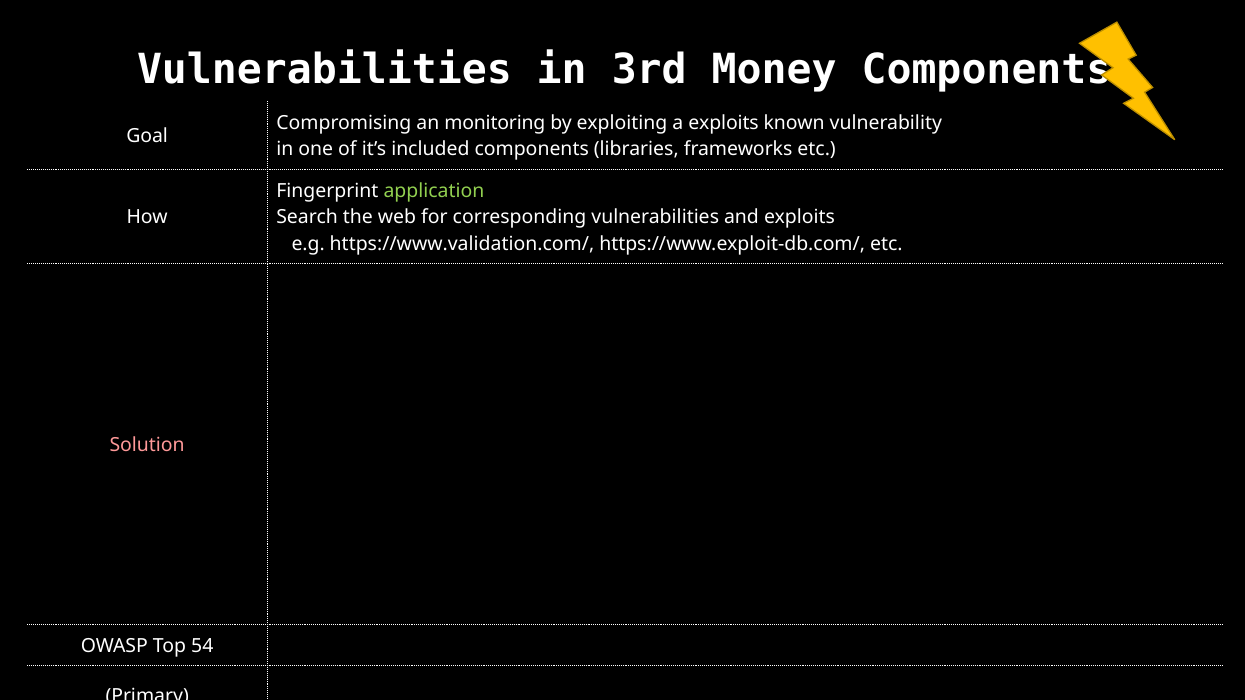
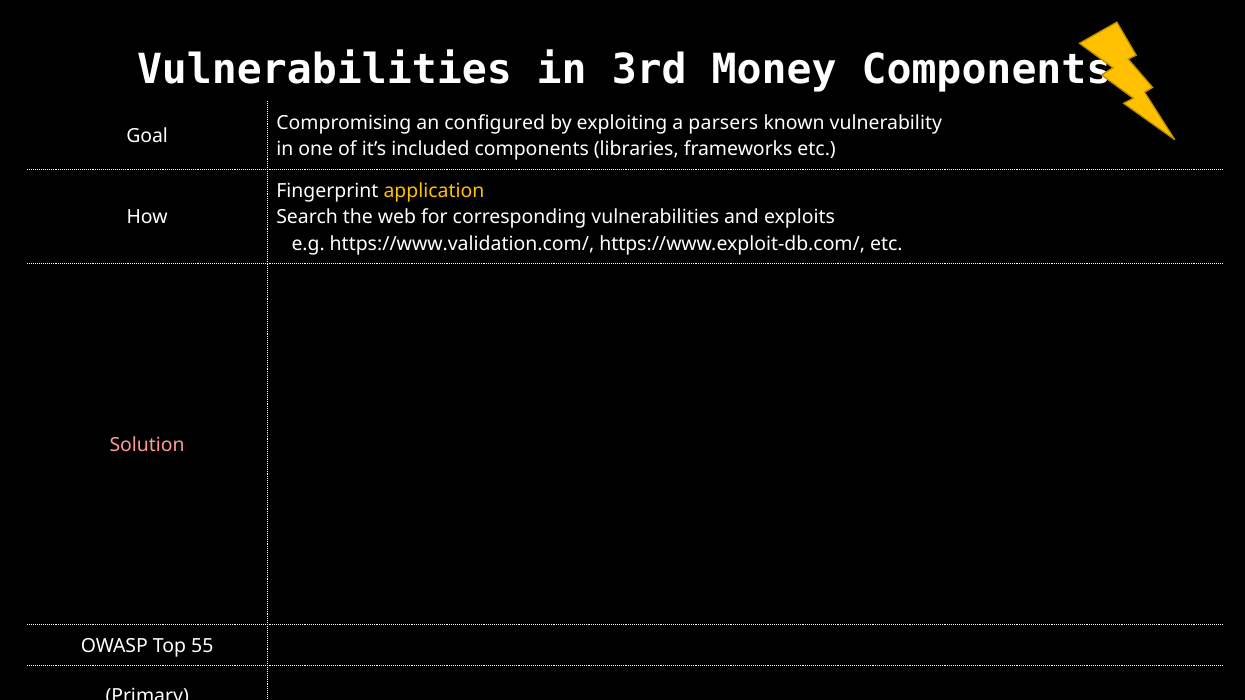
monitoring: monitoring -> configured (495, 123)
a exploits: exploits -> parsers (723, 123)
application colour: light green -> yellow (434, 191)
54: 54 -> 55 (202, 646)
